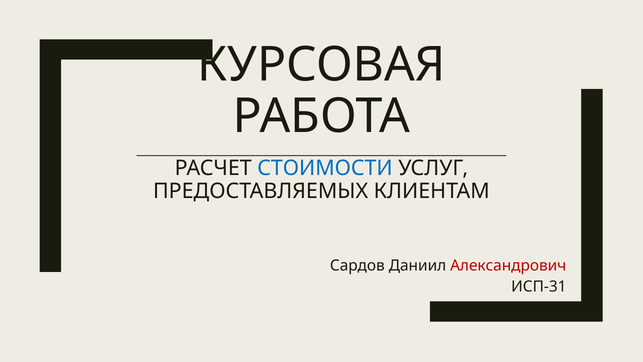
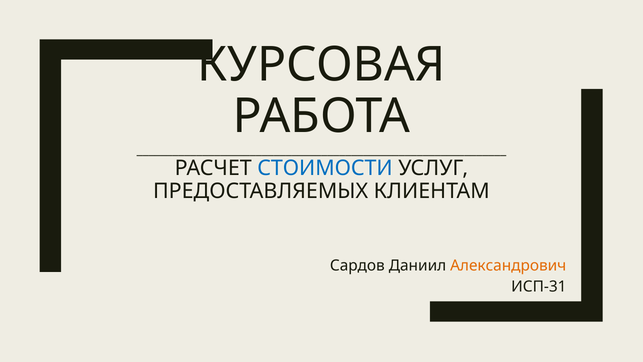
Александрович colour: red -> orange (508, 265)
